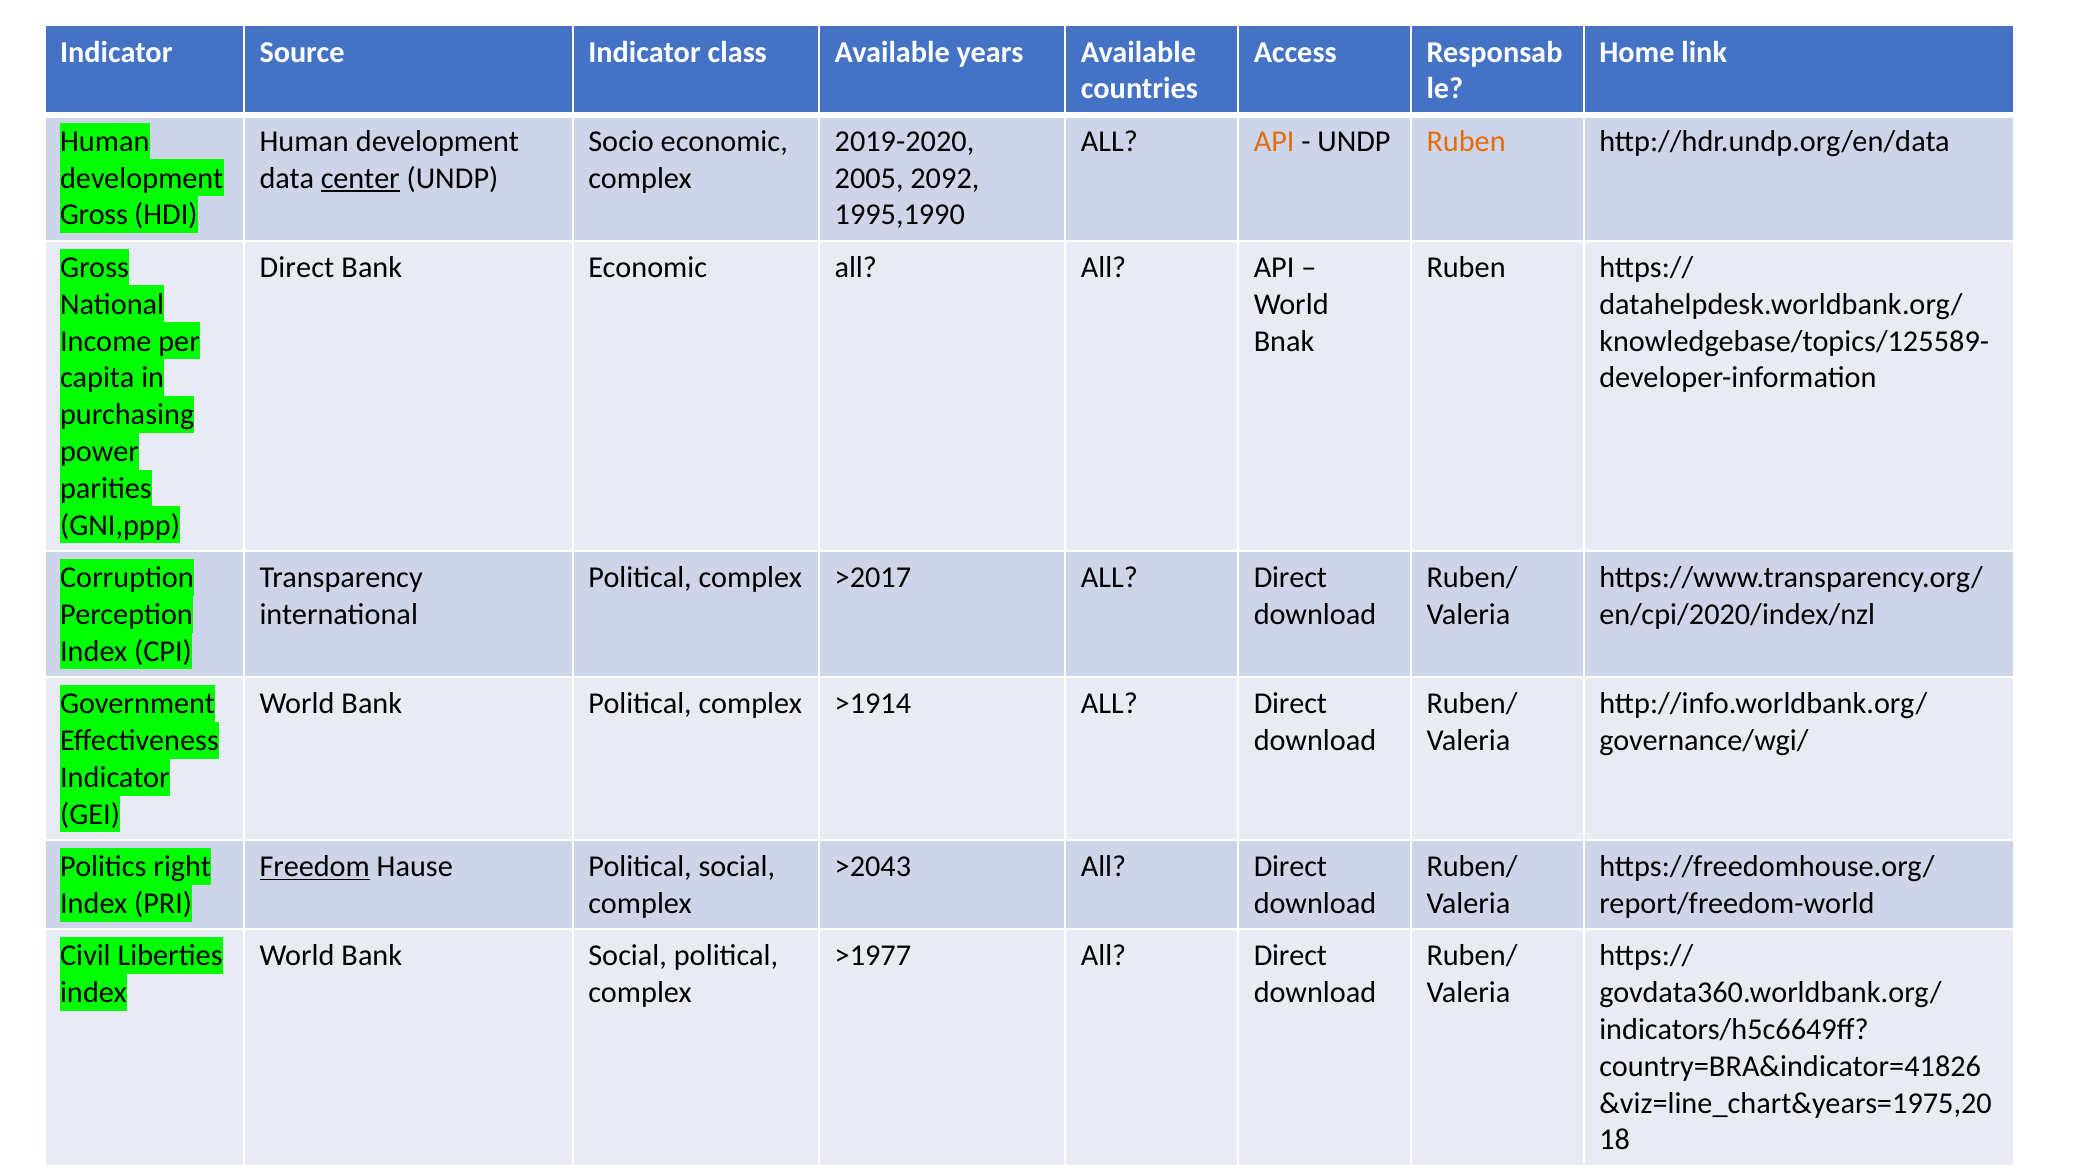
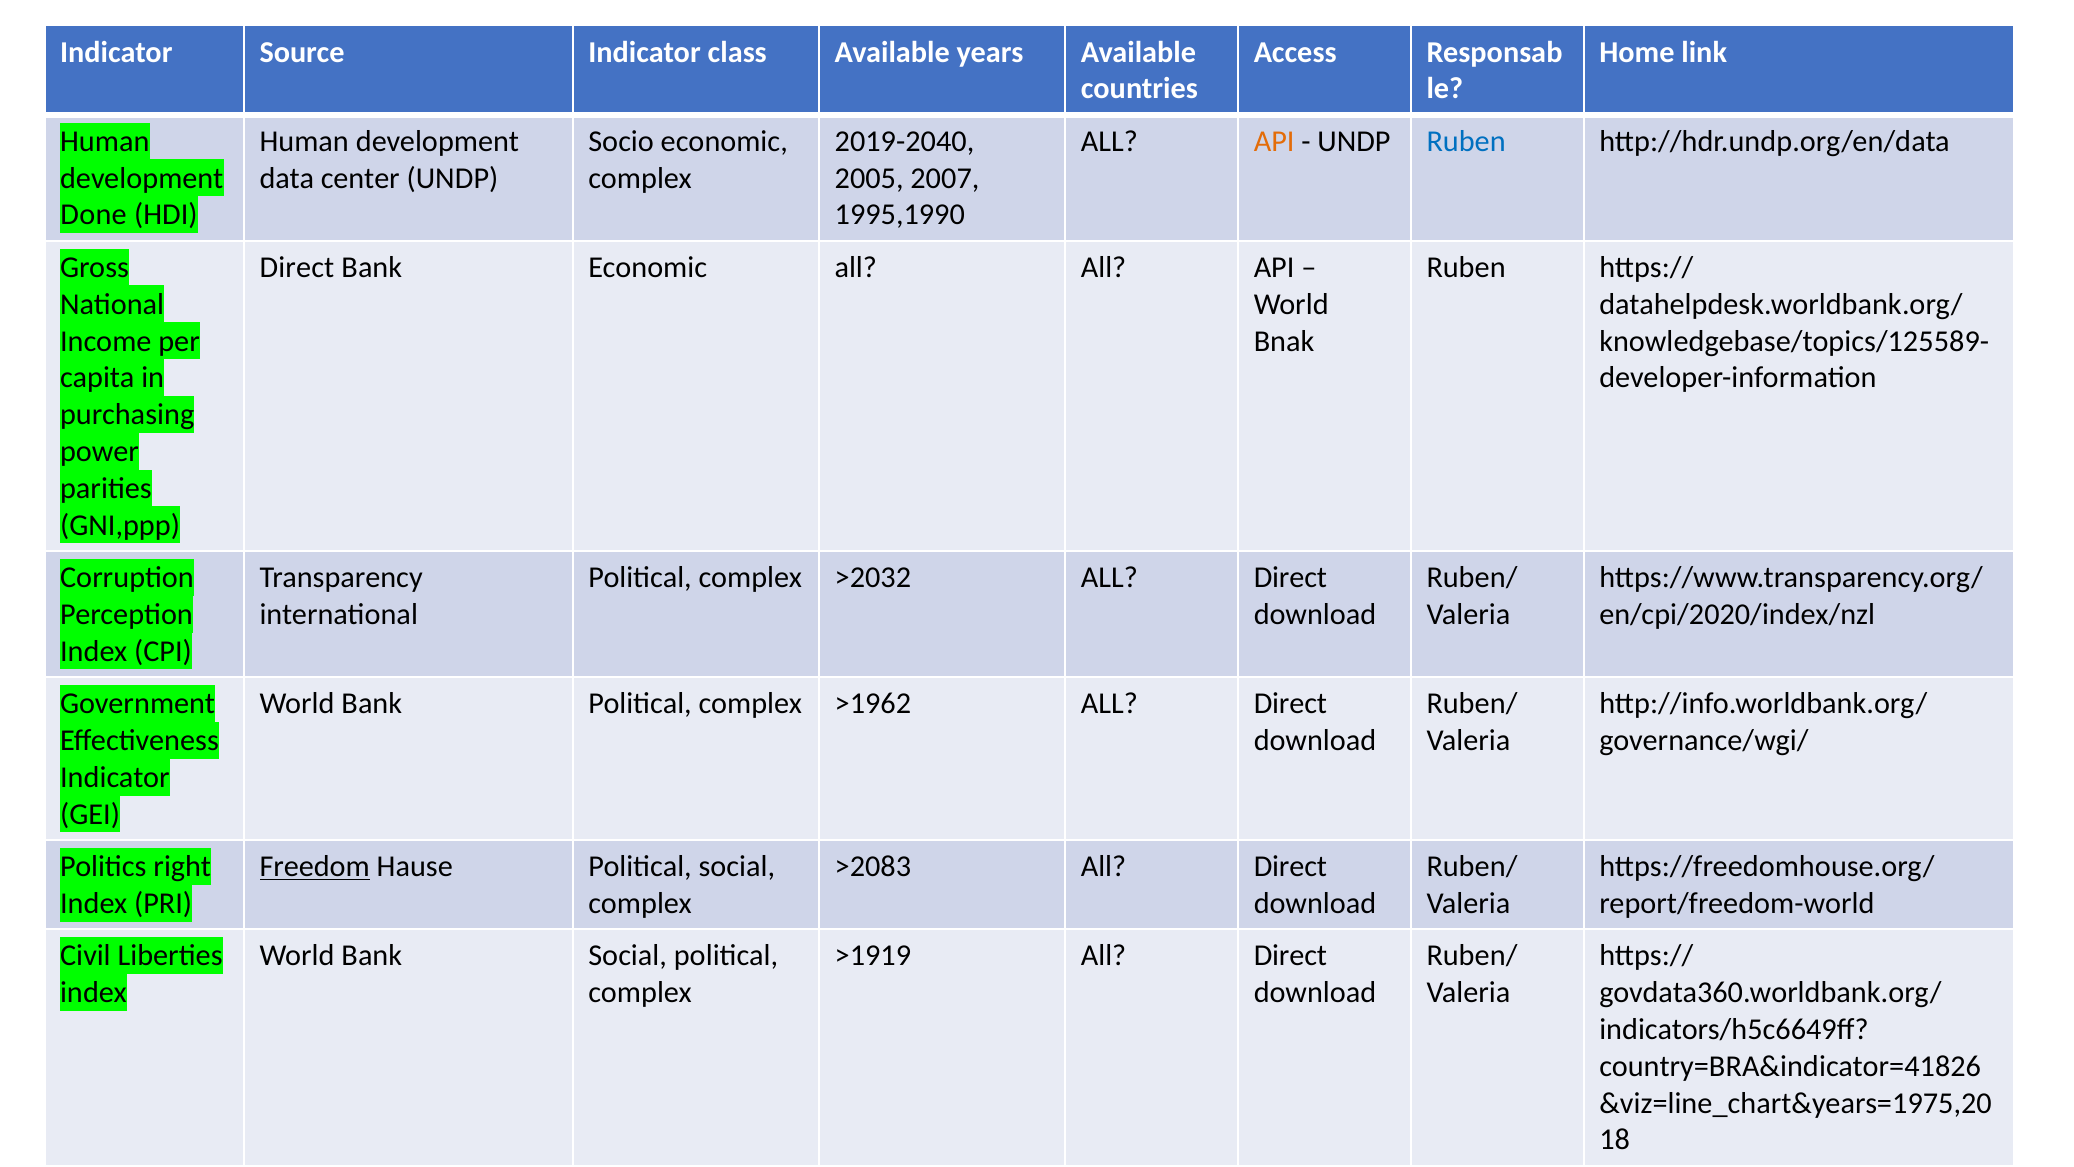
2019-2020: 2019-2020 -> 2019-2040 (904, 141)
Ruben colour: orange -> blue (1466, 141)
center underline: present -> none (360, 178)
2092: 2092 -> 2007 (945, 178)
Gross: Gross -> Done (94, 215)
>2017: >2017 -> >2032 (873, 577)
>1914: >1914 -> >1962 (873, 703)
>2043: >2043 -> >2083 (873, 866)
>1977: >1977 -> >1919 (873, 955)
